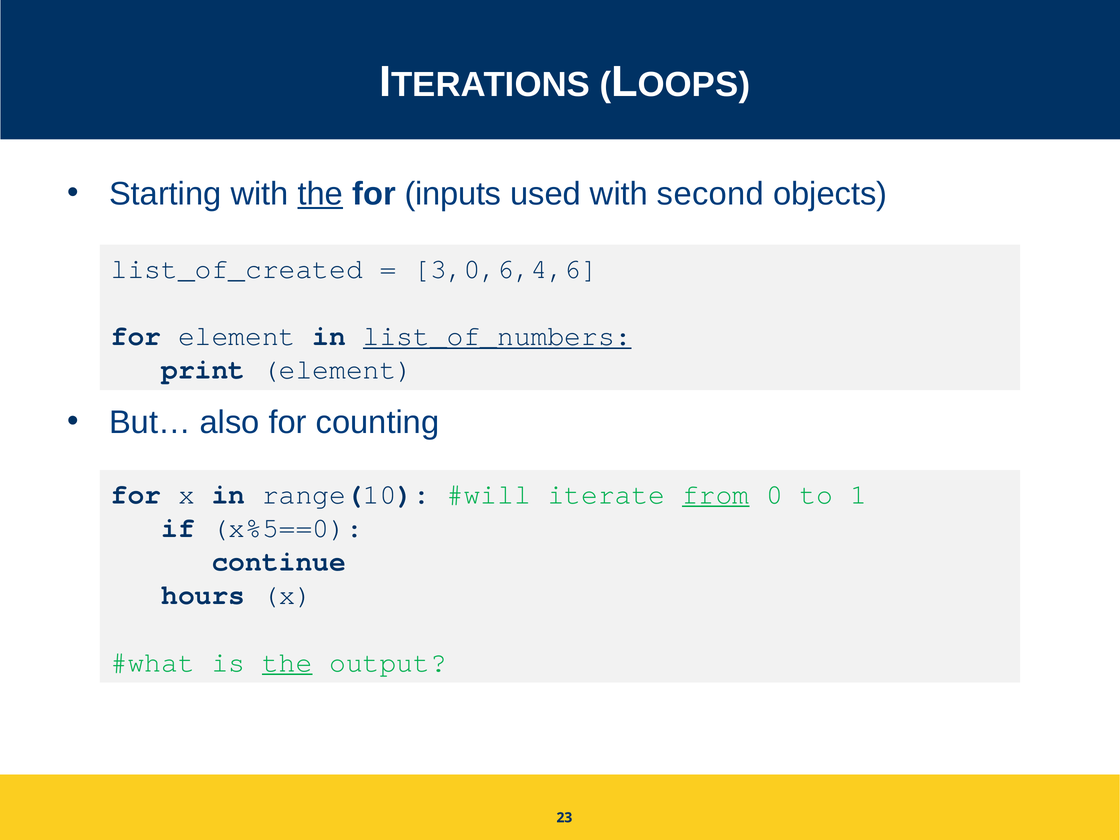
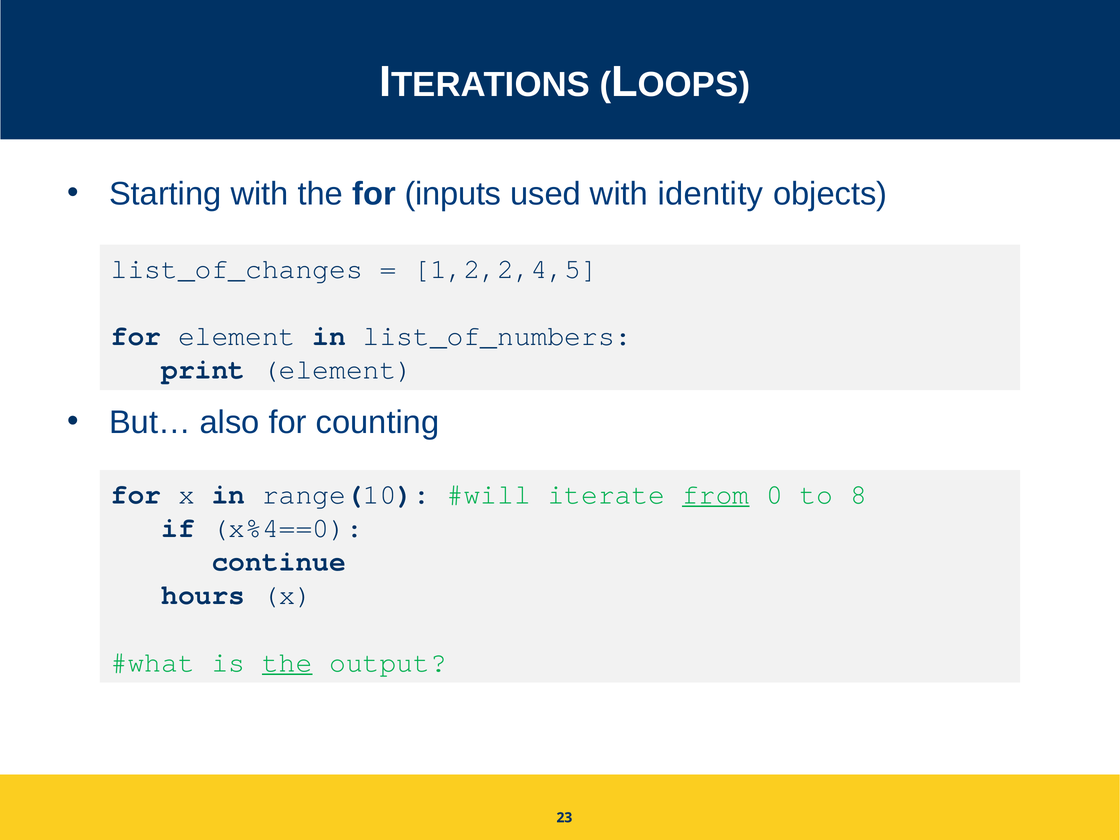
the underline: present -> none (320, 194)
second: second -> identity (710, 194)
list_of_created: list_of_created -> list_of_changes (237, 269)
3,0,6,4,6: 3,0,6,4,6 -> 1,2,2,4,5 (506, 269)
list_of_numbers underline: present -> none (497, 336)
1: 1 -> 8 (858, 494)
x%5==0: x%5==0 -> x%4==0 (287, 528)
